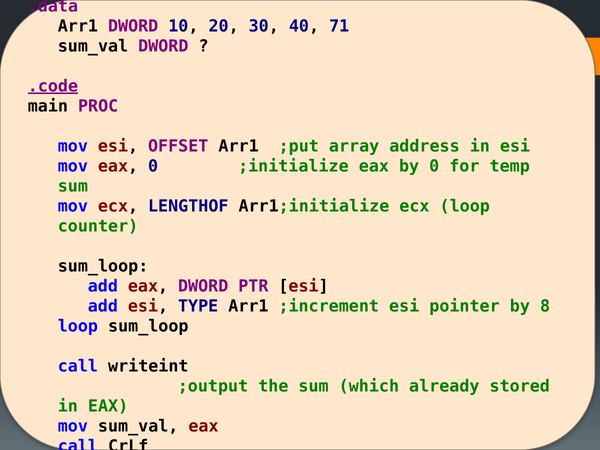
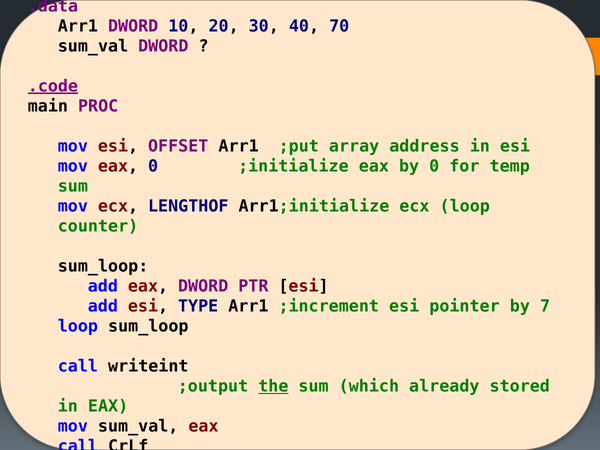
71: 71 -> 70 (339, 26)
8: 8 -> 7 (545, 306)
the underline: none -> present (273, 386)
